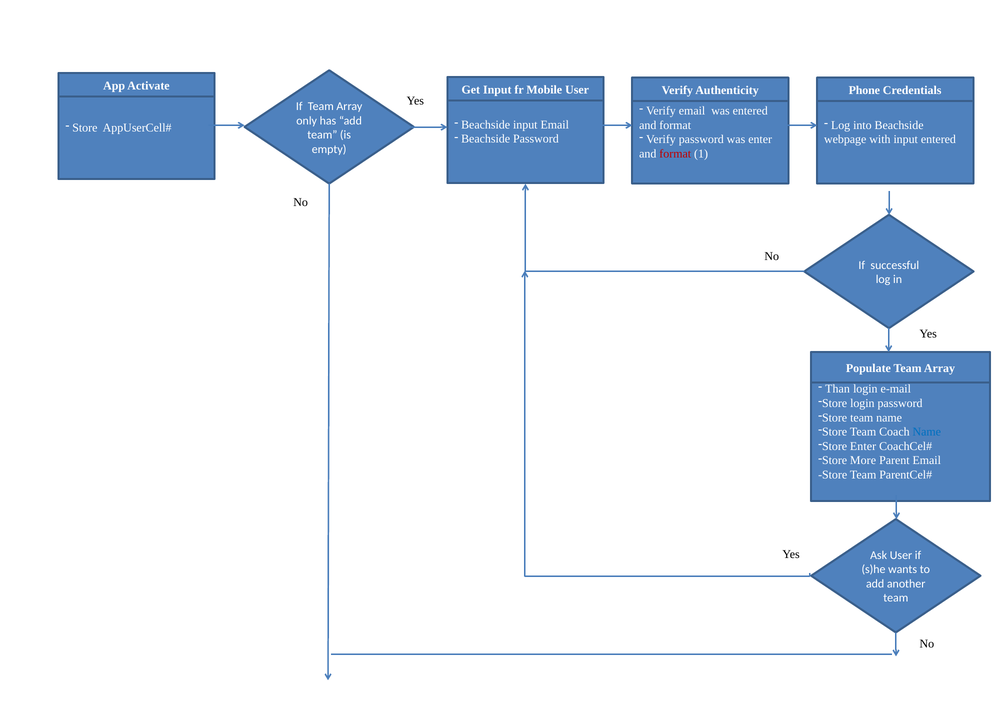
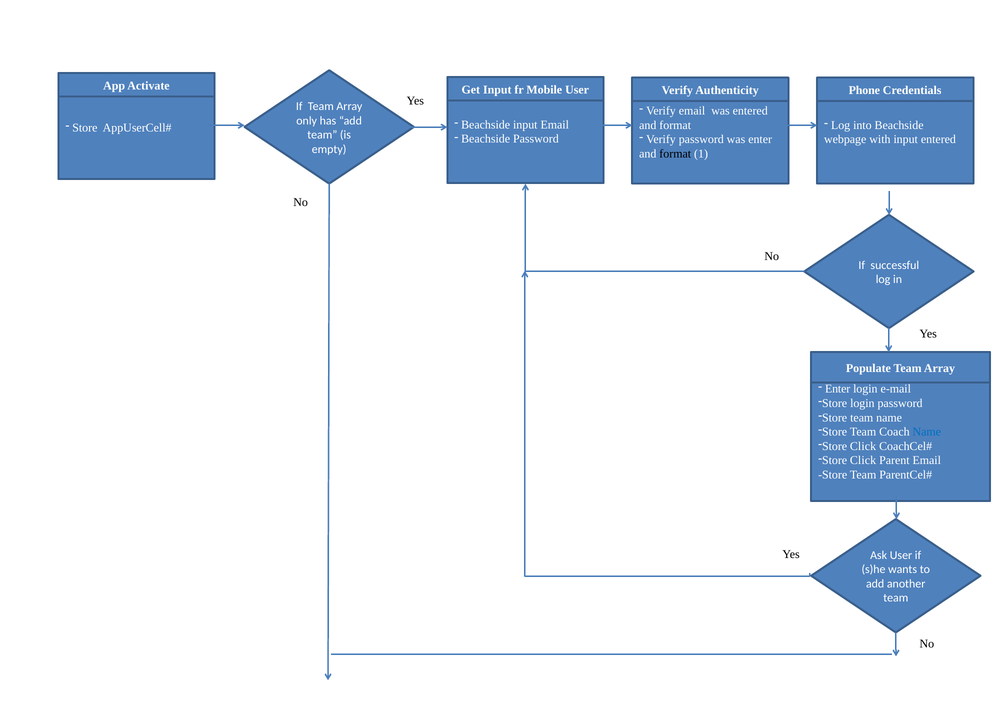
format colour: red -> black (675, 154)
Than: Than -> Enter (838, 389)
Enter: Enter -> Click (863, 446)
More: More -> Click (863, 460)
